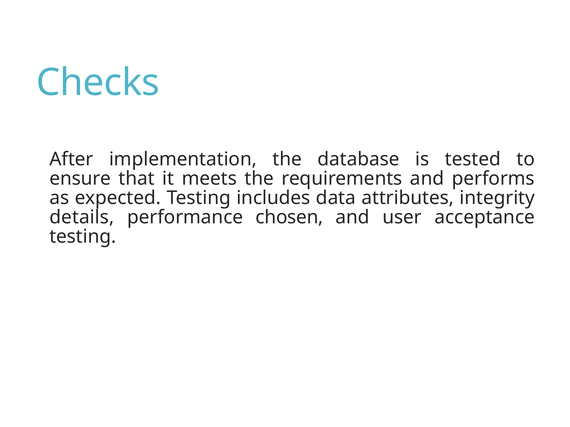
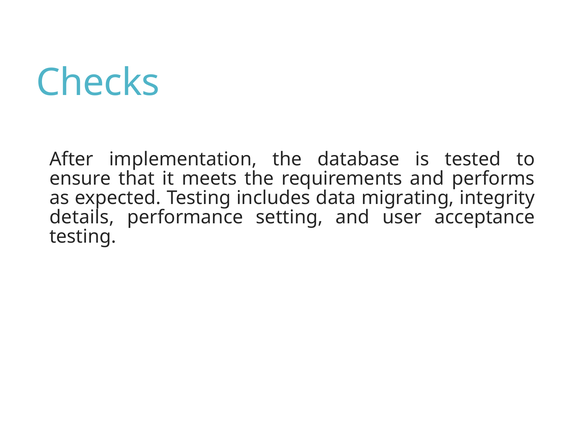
attributes: attributes -> migrating (408, 198)
chosen: chosen -> setting (289, 218)
